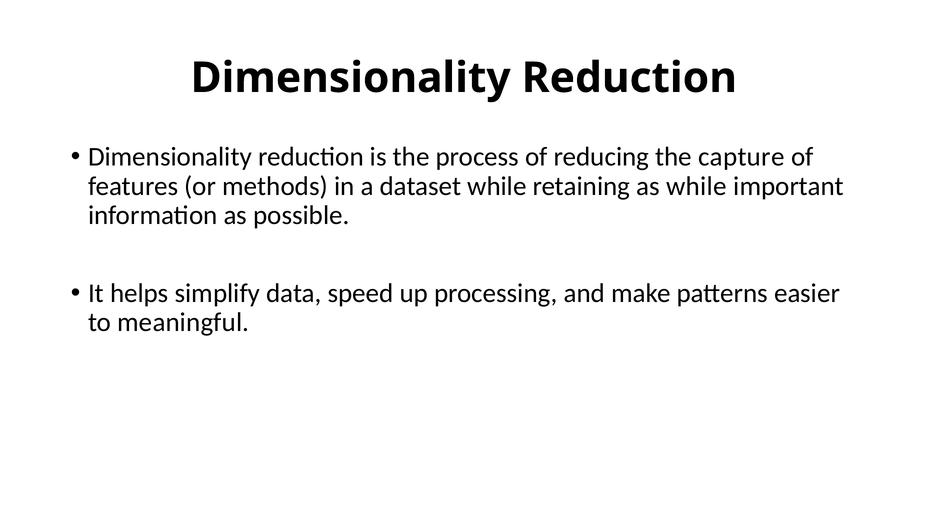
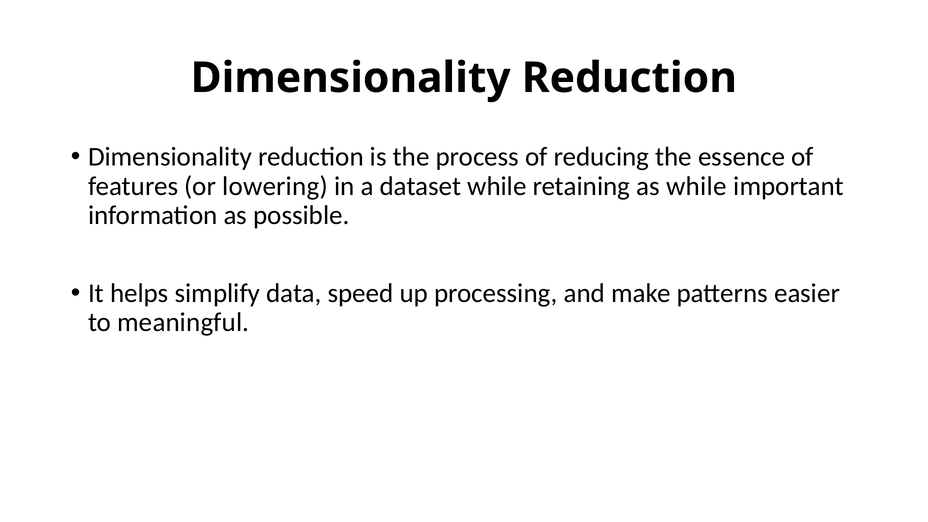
capture: capture -> essence (742, 157)
methods: methods -> lowering (275, 186)
